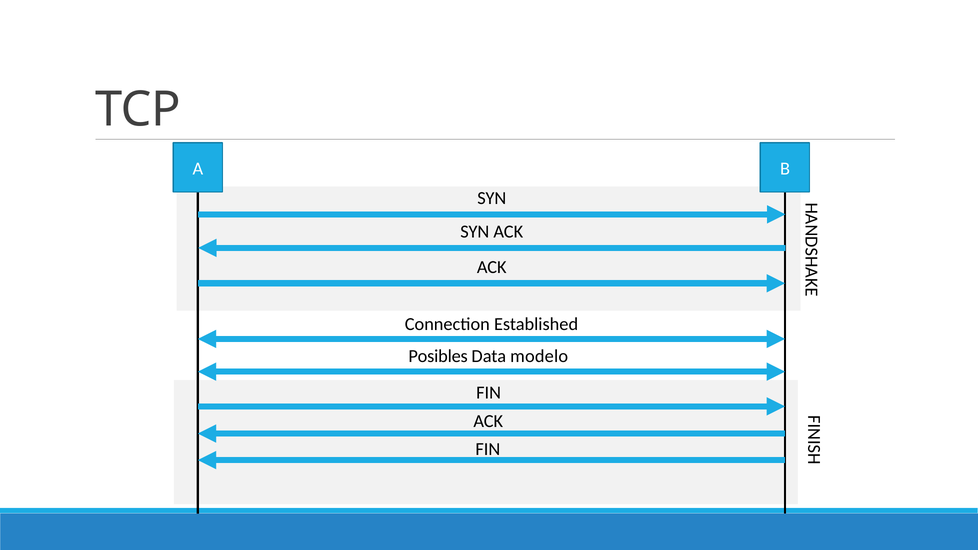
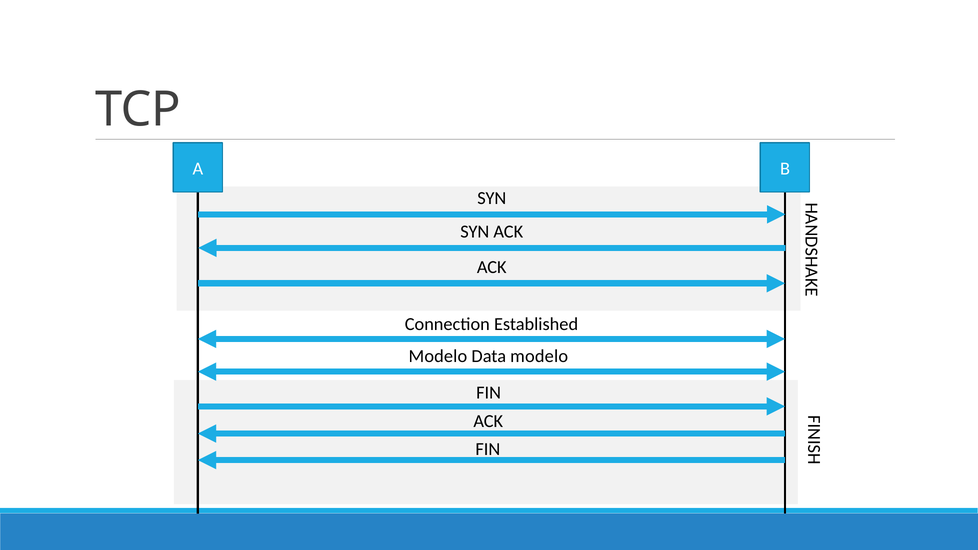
Posibles: Posibles -> Modelo (438, 356)
